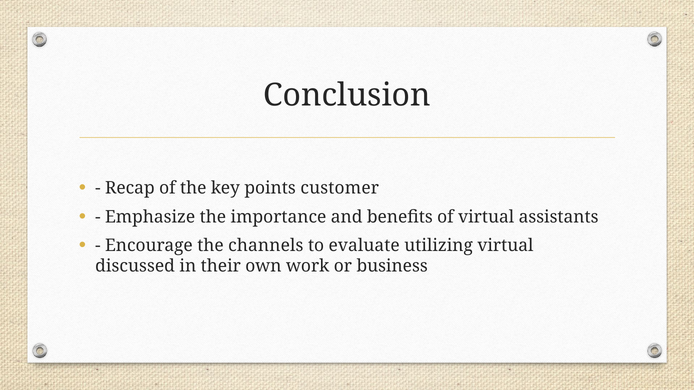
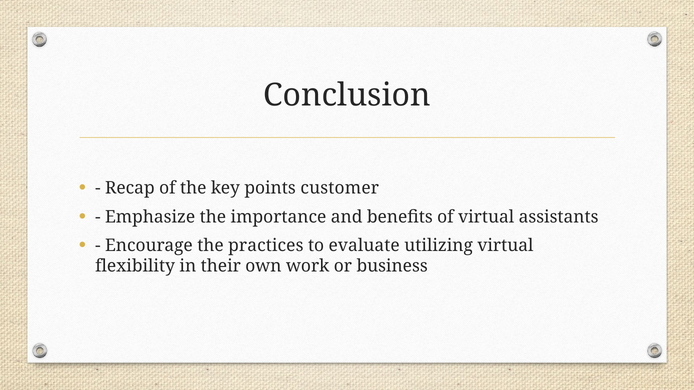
channels: channels -> practices (266, 246)
discussed: discussed -> flexibility (135, 266)
